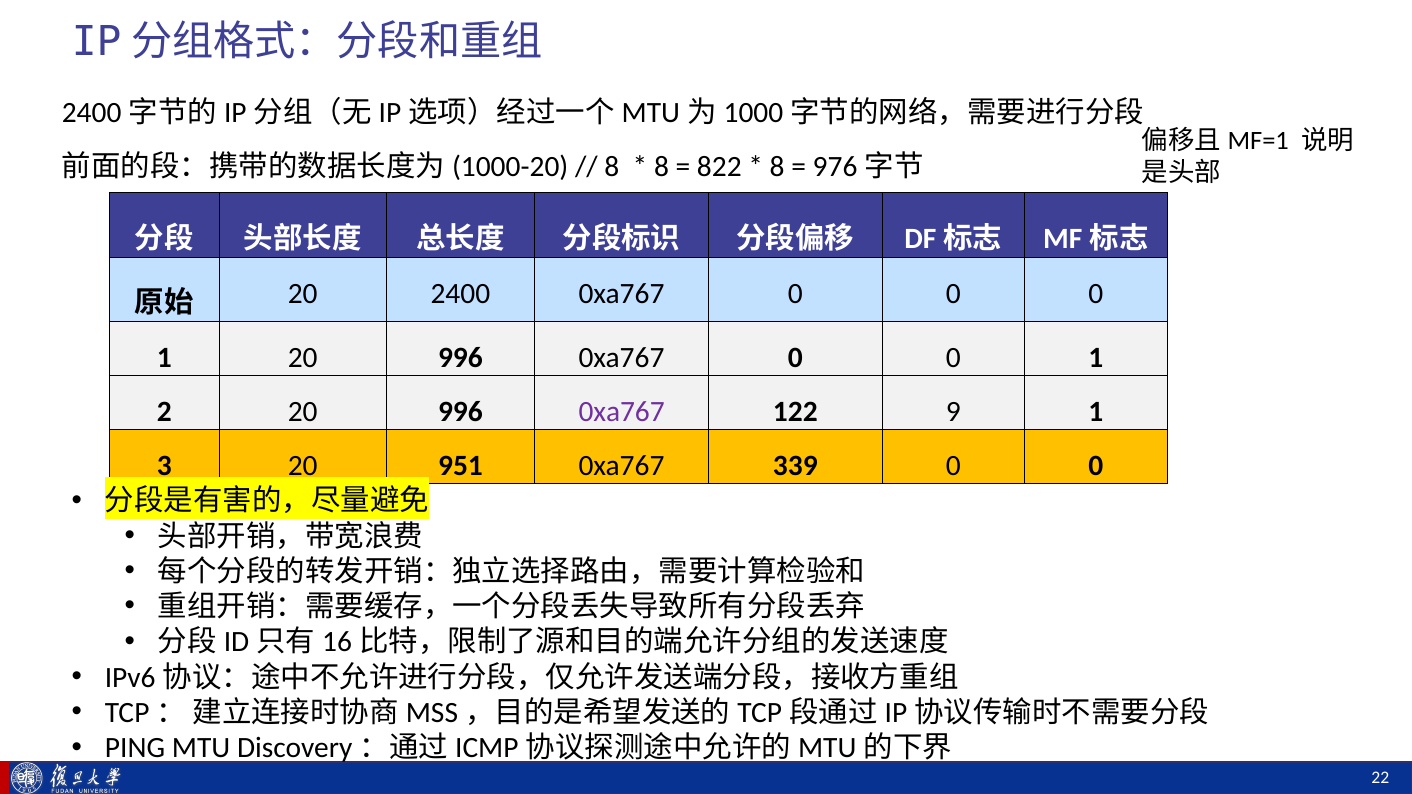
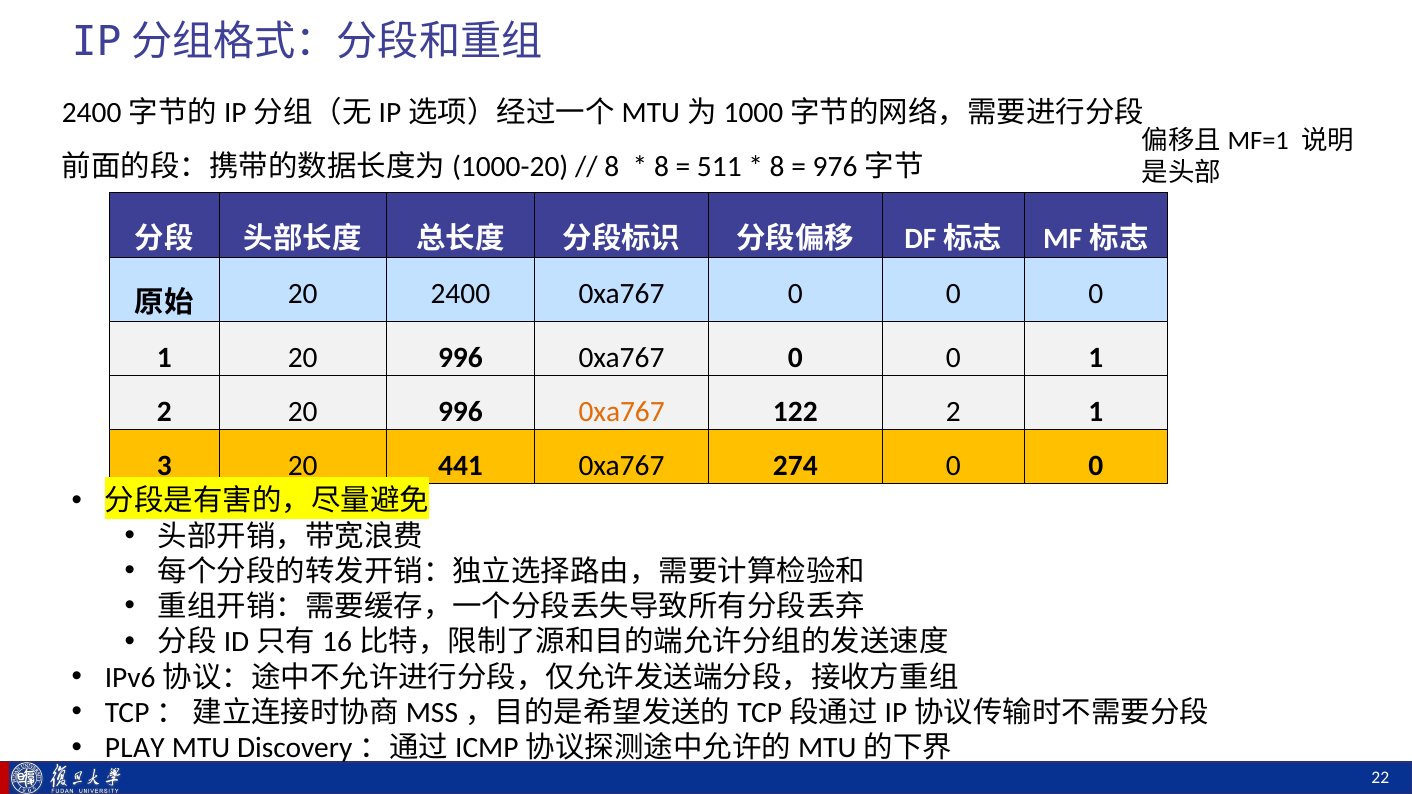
822: 822 -> 511 (719, 166)
0xa767 colour: purple -> orange (622, 412)
122 9: 9 -> 2 (953, 412)
951: 951 -> 441 (460, 466)
339: 339 -> 274 (795, 466)
PING: PING -> PLAY (135, 748)
